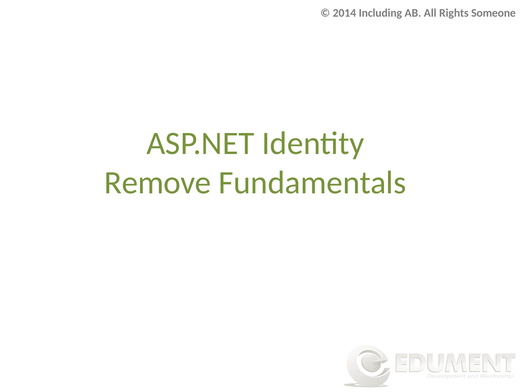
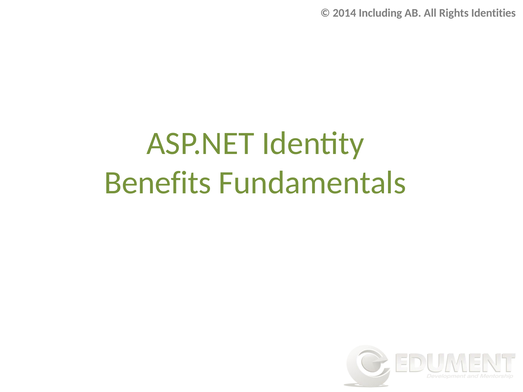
Someone: Someone -> Identities (493, 13)
Remove: Remove -> Benefits (158, 183)
